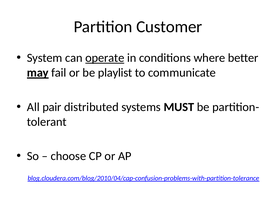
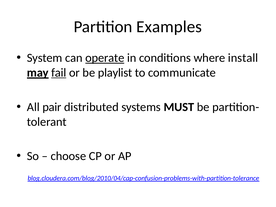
Customer: Customer -> Examples (169, 27)
better: better -> install (243, 58)
fail underline: none -> present (59, 73)
